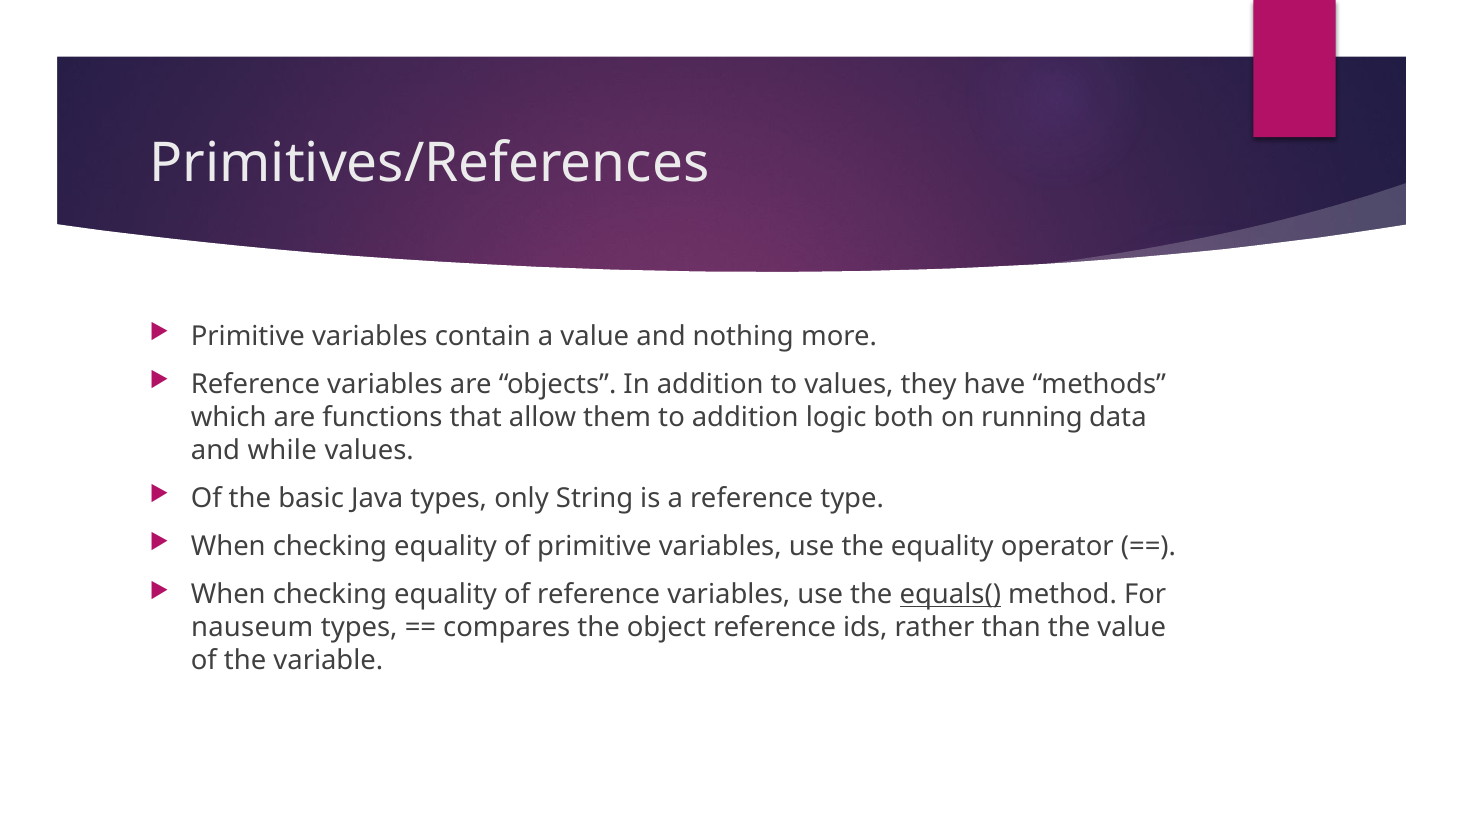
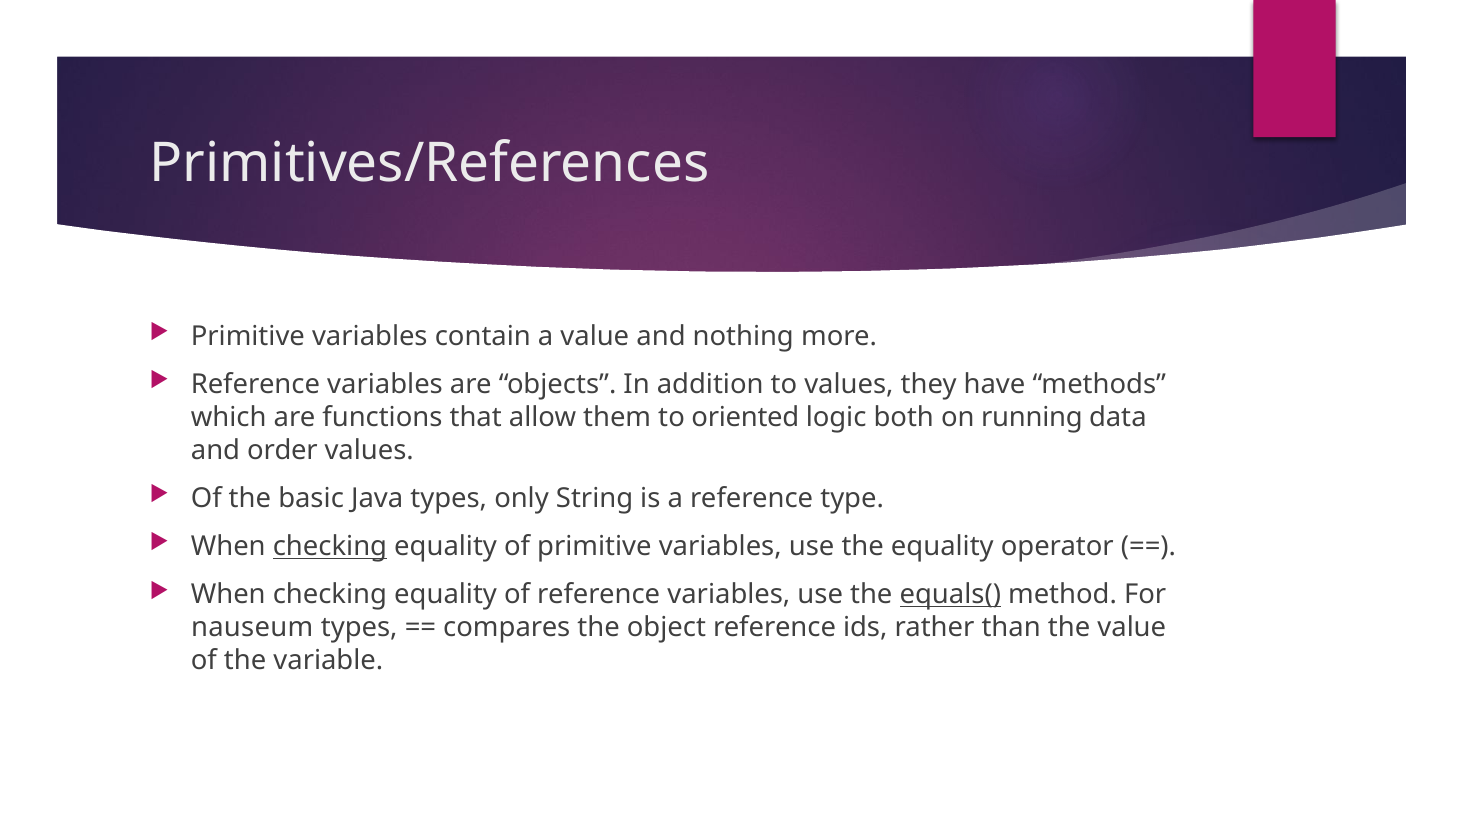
to addition: addition -> oriented (745, 418)
while: while -> order (282, 451)
checking underline: none -> present (330, 547)
